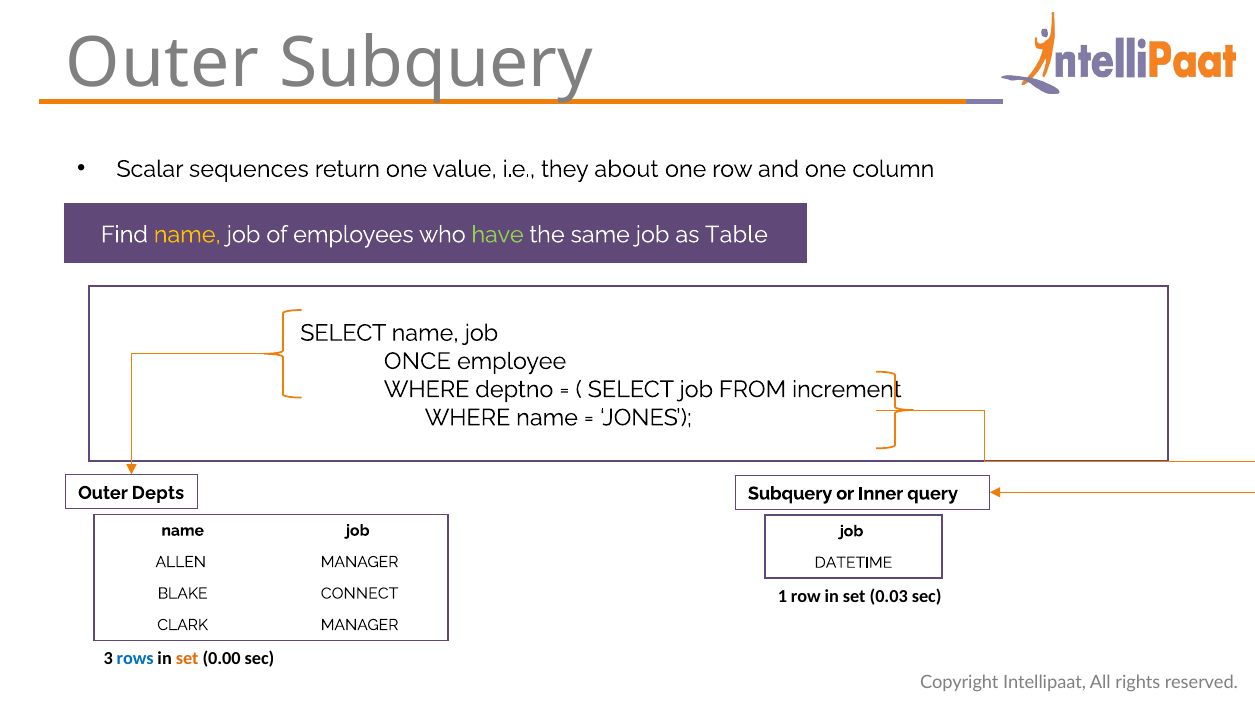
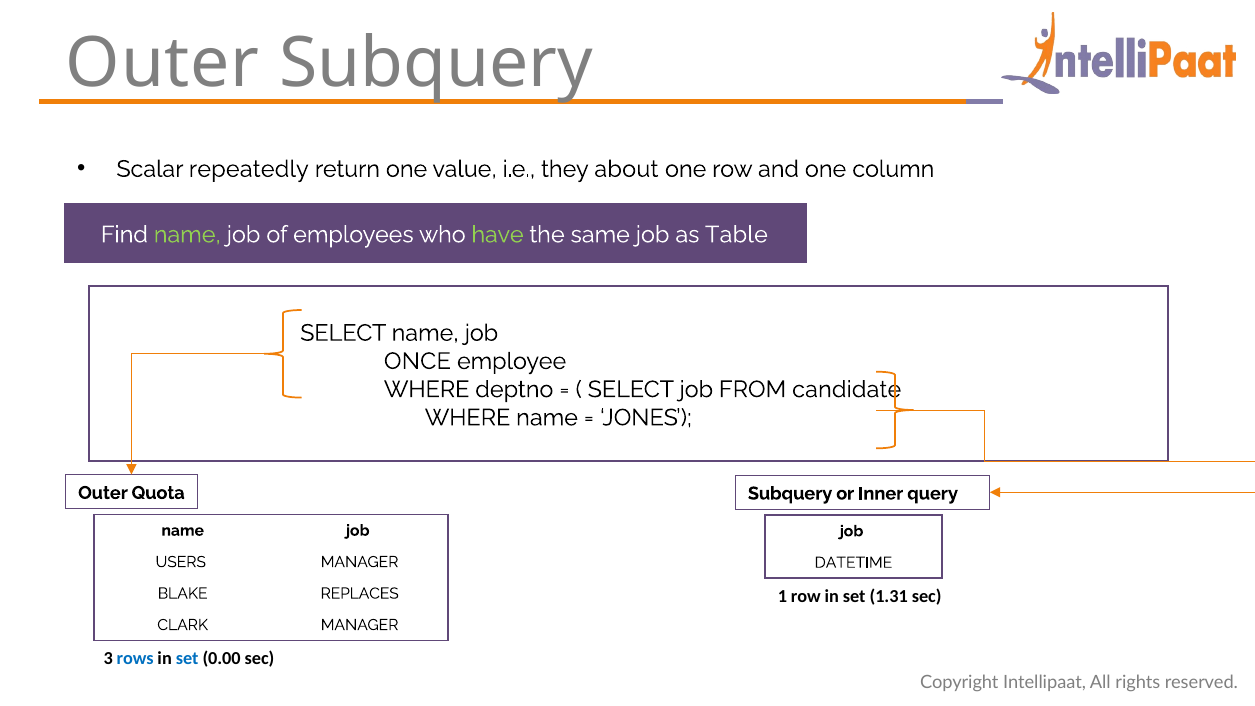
sequences: sequences -> repeatedly (249, 169)
name colour: yellow -> light green (187, 235)
increment: increment -> candidate (847, 389)
Depts: Depts -> Quota (158, 493)
ALLEN: ALLEN -> USERS (181, 562)
CONNECT: CONNECT -> REPLACES (360, 593)
0.03: 0.03 -> 1.31 (889, 596)
set colour: orange -> blue (187, 658)
